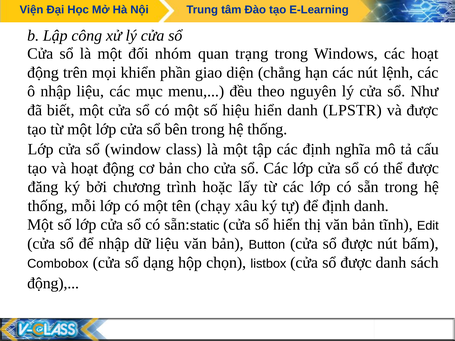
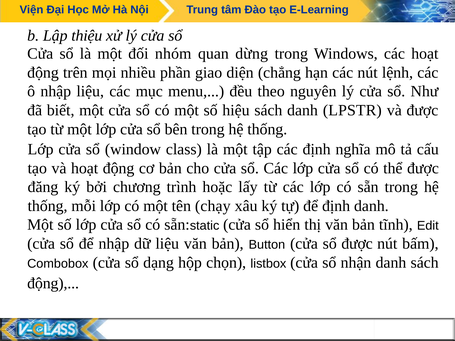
công: công -> thiệu (87, 36)
trạng: trạng -> dừng (252, 54)
khiển: khiển -> nhiều (138, 73)
hiệu hiển: hiển -> sách (268, 110)
listbox cửa sổ được: được -> nhận (356, 263)
